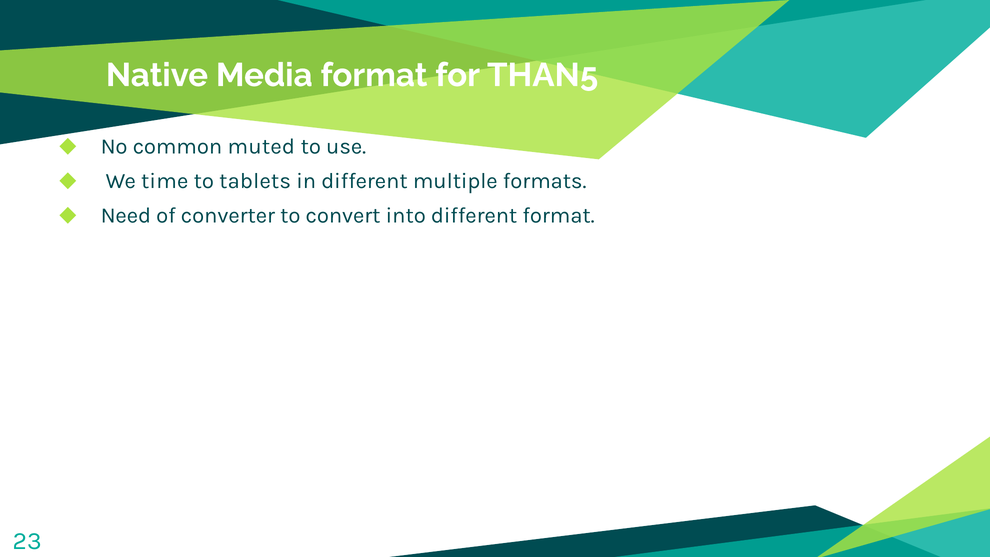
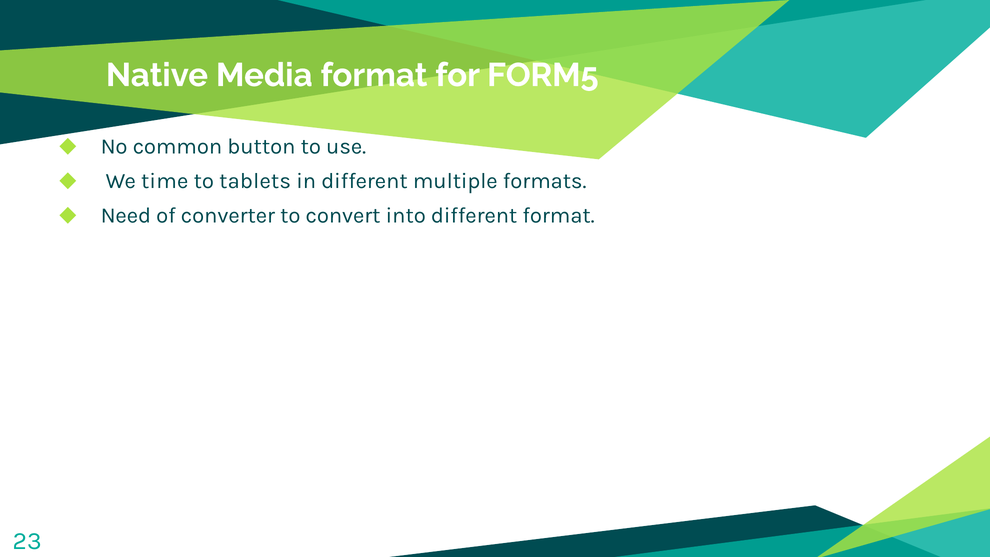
THAN5: THAN5 -> FORM5 (543, 75)
muted: muted -> button (261, 146)
